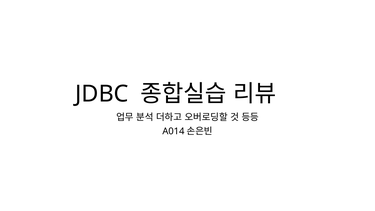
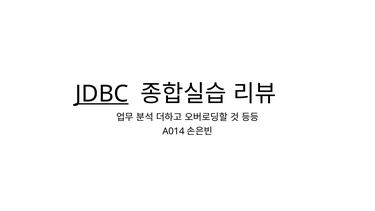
JDBC underline: none -> present (102, 94)
